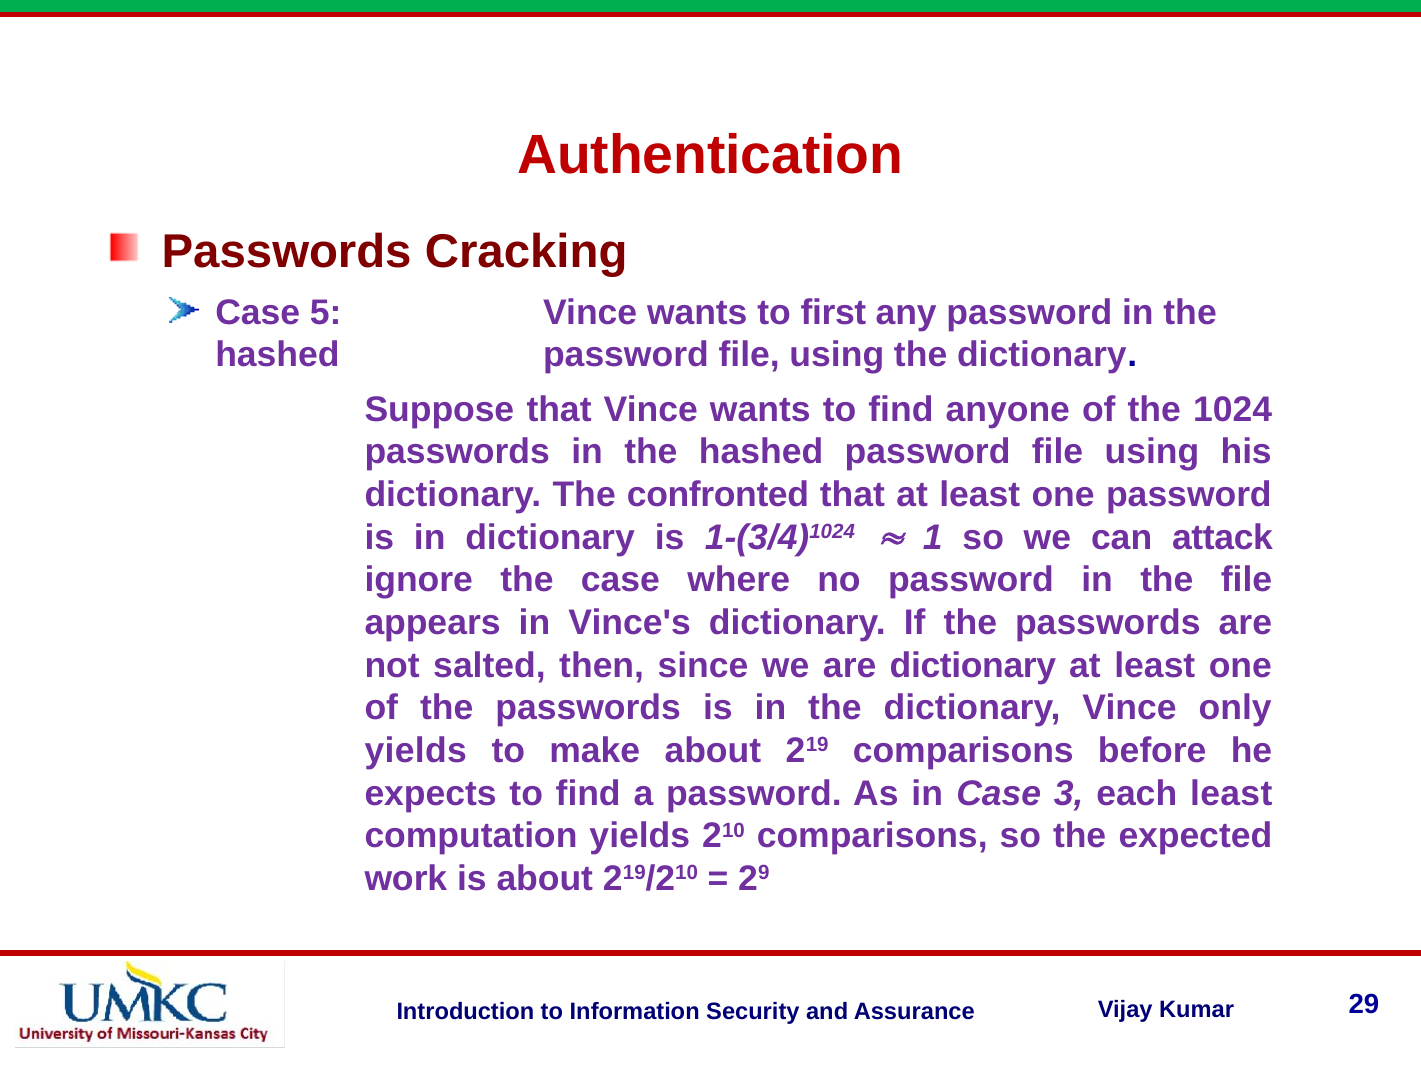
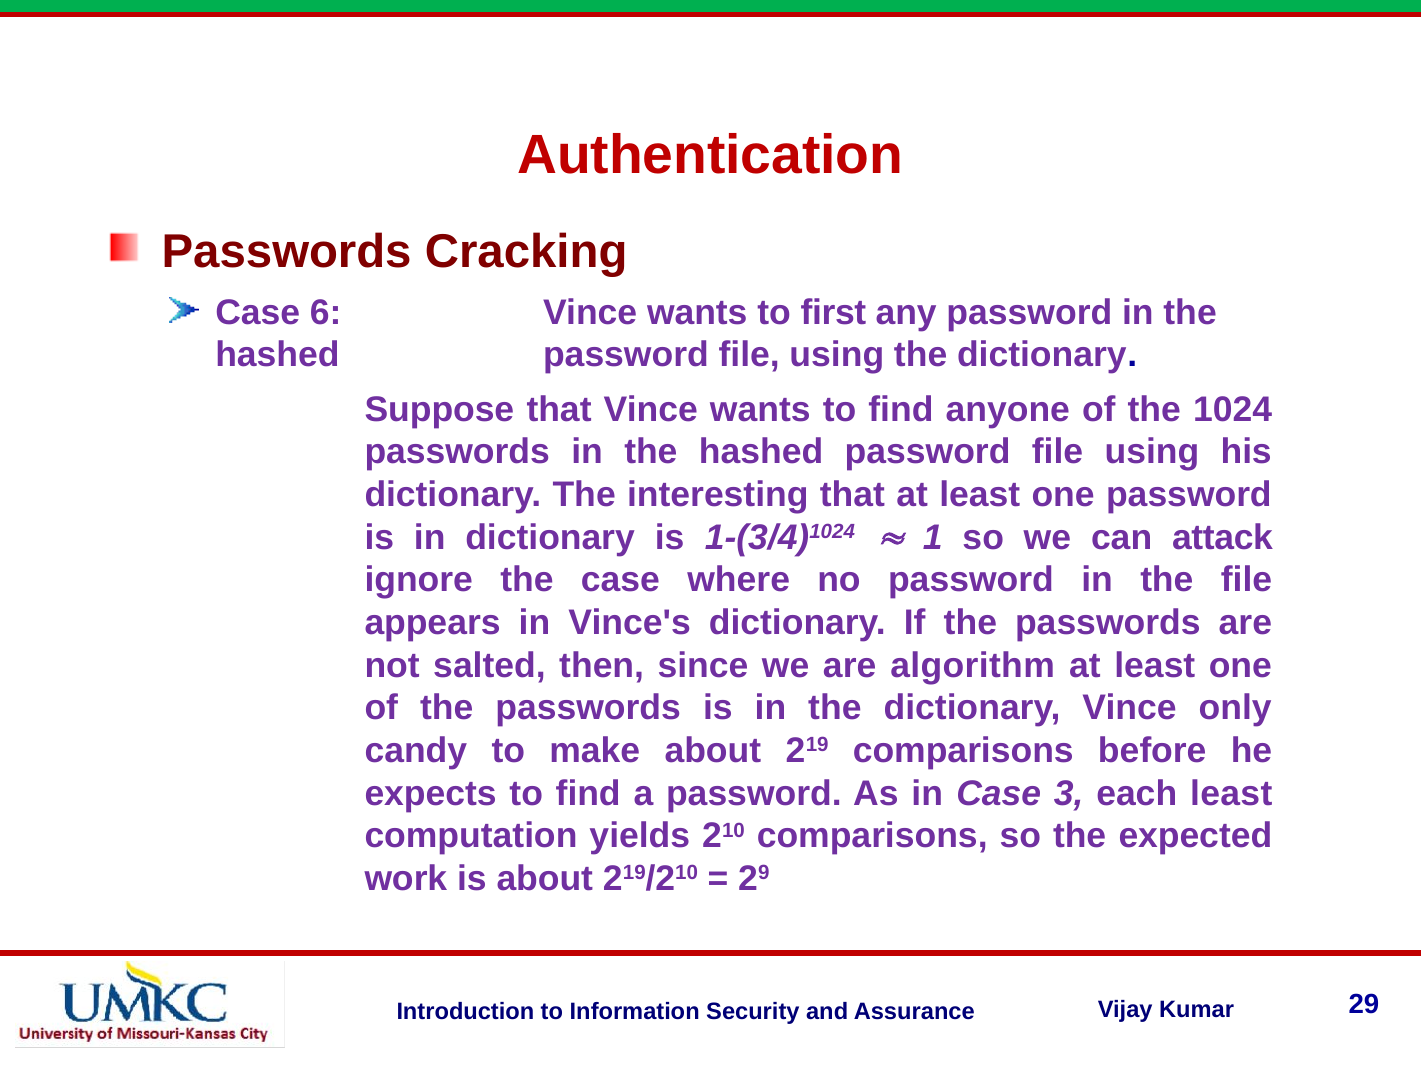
5: 5 -> 6 (326, 312)
confronted: confronted -> interesting (718, 495)
are dictionary: dictionary -> algorithm (973, 665)
yields: yields -> candy (416, 751)
